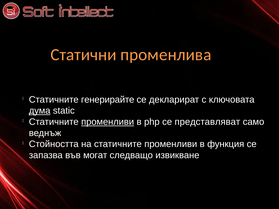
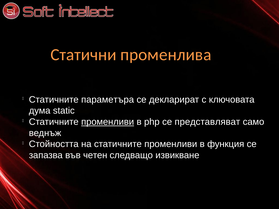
генерирайте: генерирайте -> параметъра (108, 100)
дума underline: present -> none (40, 111)
могат: могат -> четен (95, 155)
